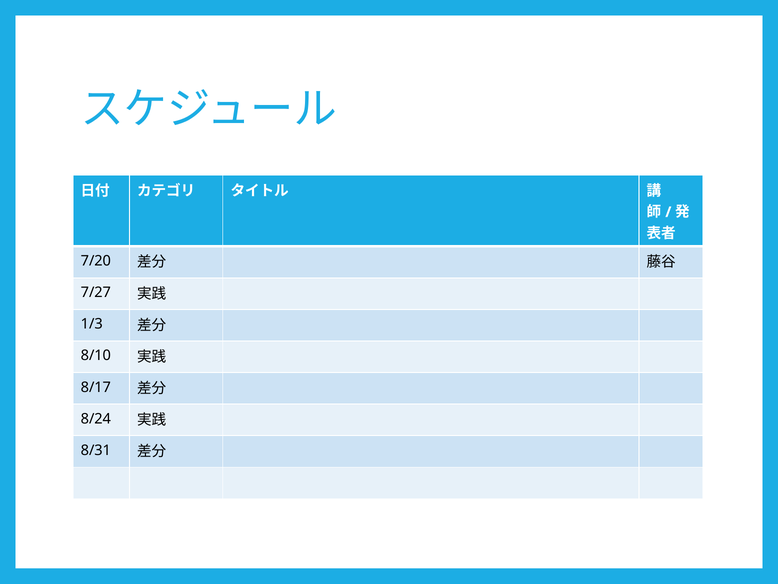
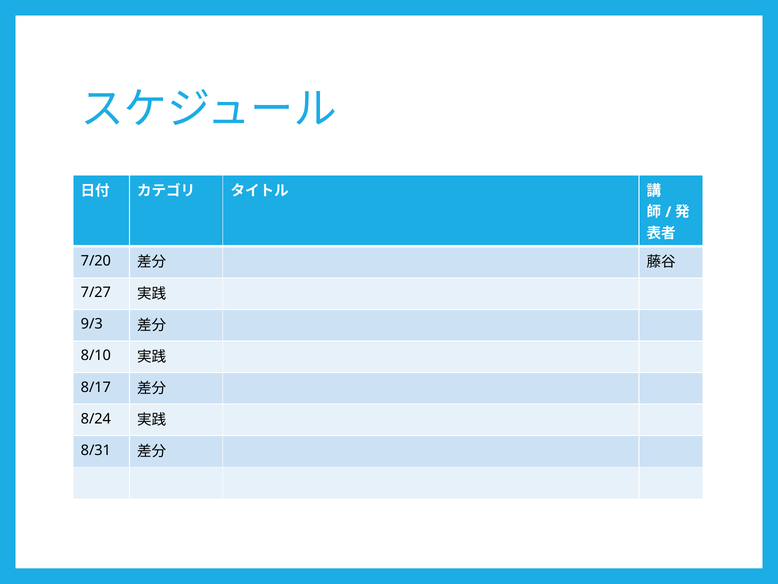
1/3: 1/3 -> 9/3 (92, 324)
